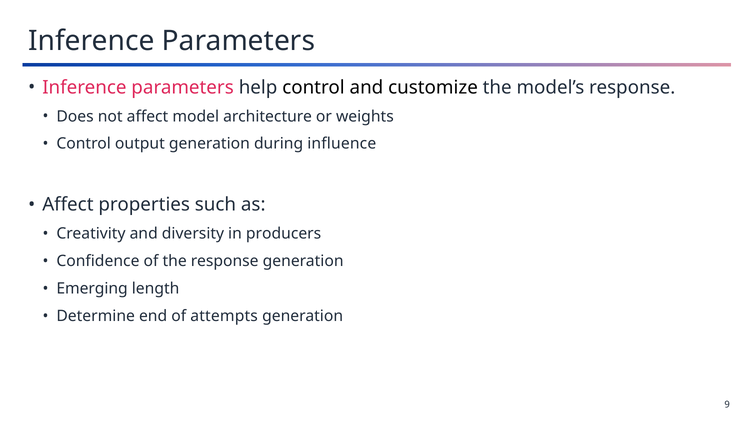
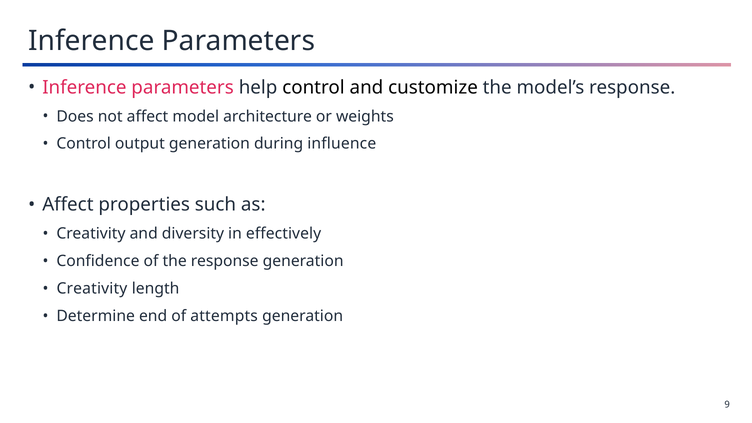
producers: producers -> effectively (284, 234)
Emerging: Emerging -> Creativity (92, 289)
